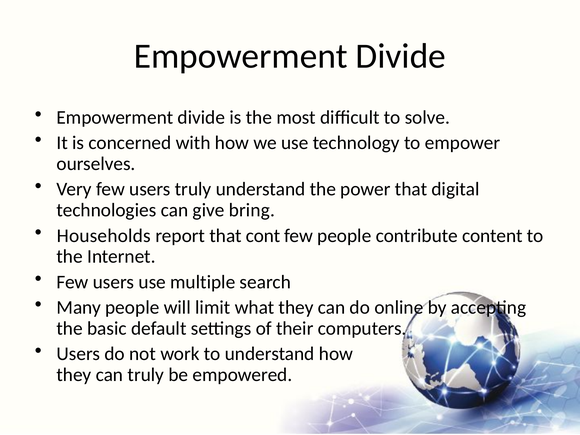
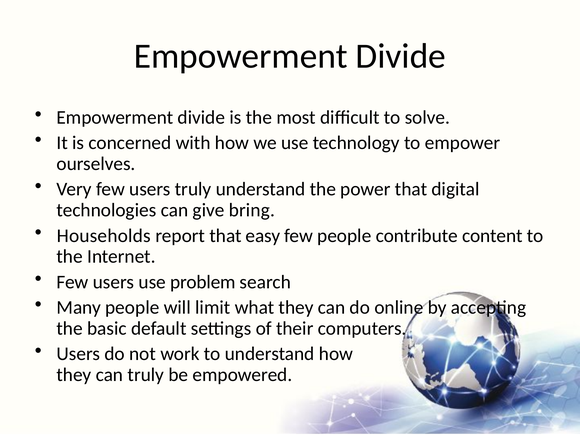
cont: cont -> easy (263, 236)
multiple: multiple -> problem (203, 282)
